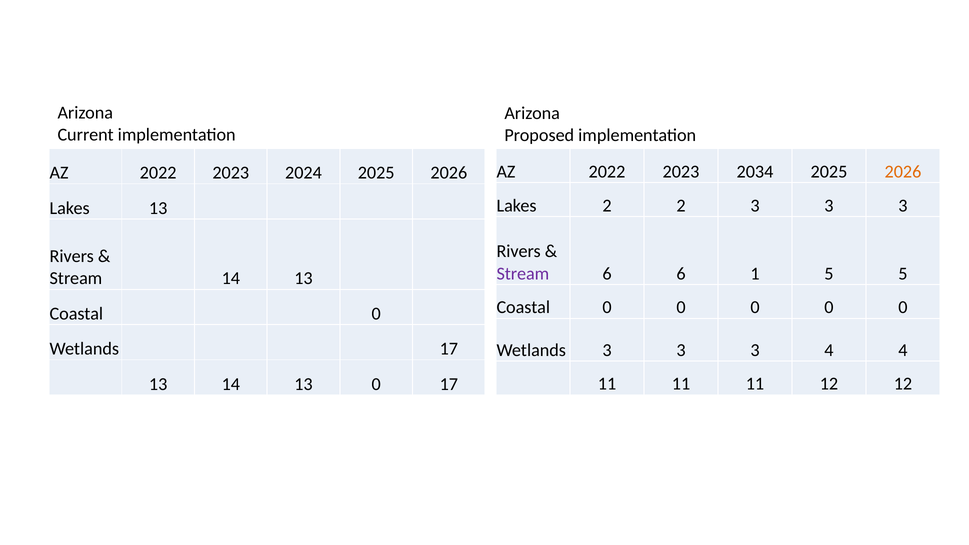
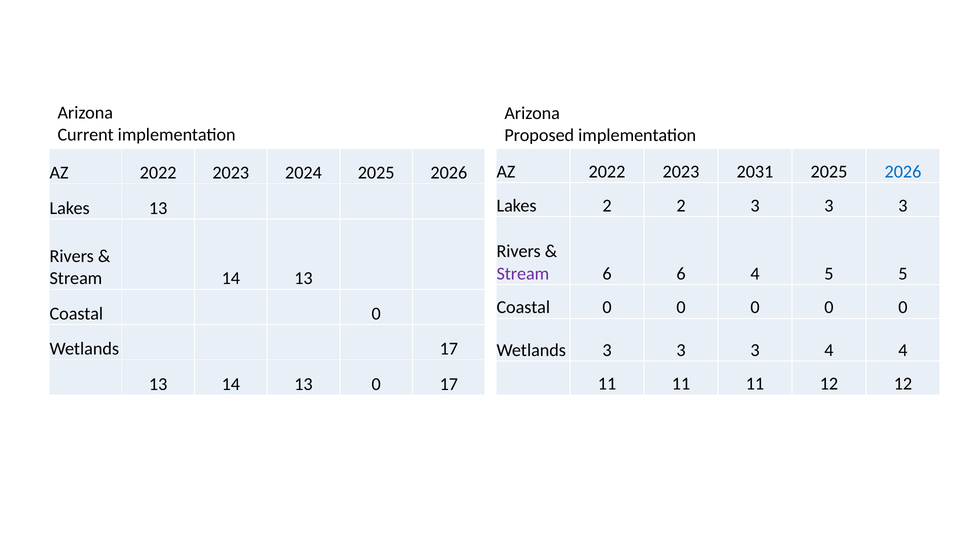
2034: 2034 -> 2031 (755, 172)
2026 colour: orange -> blue (903, 172)
6 1: 1 -> 4 (755, 274)
